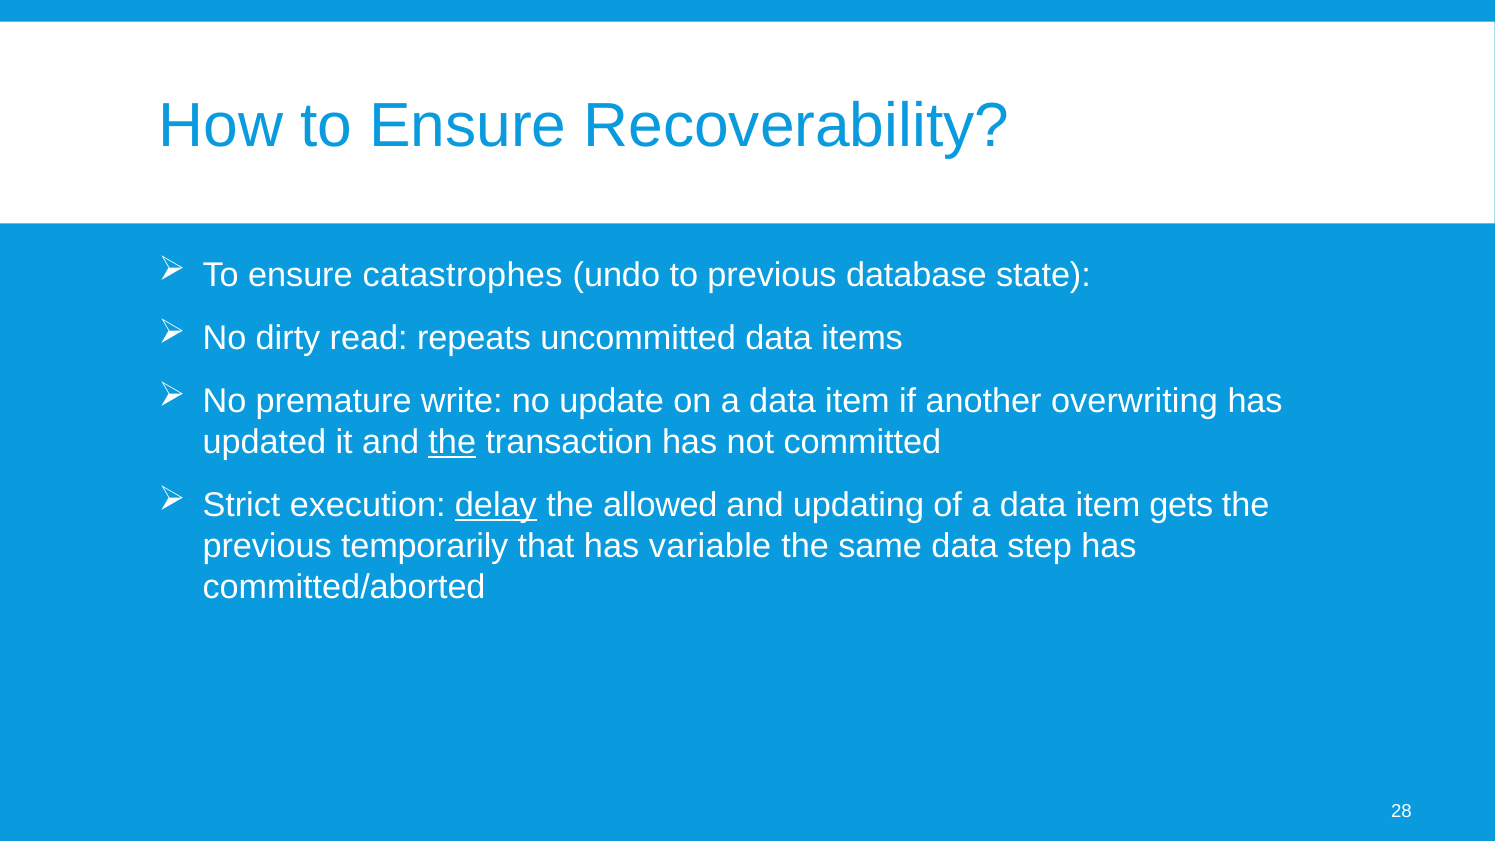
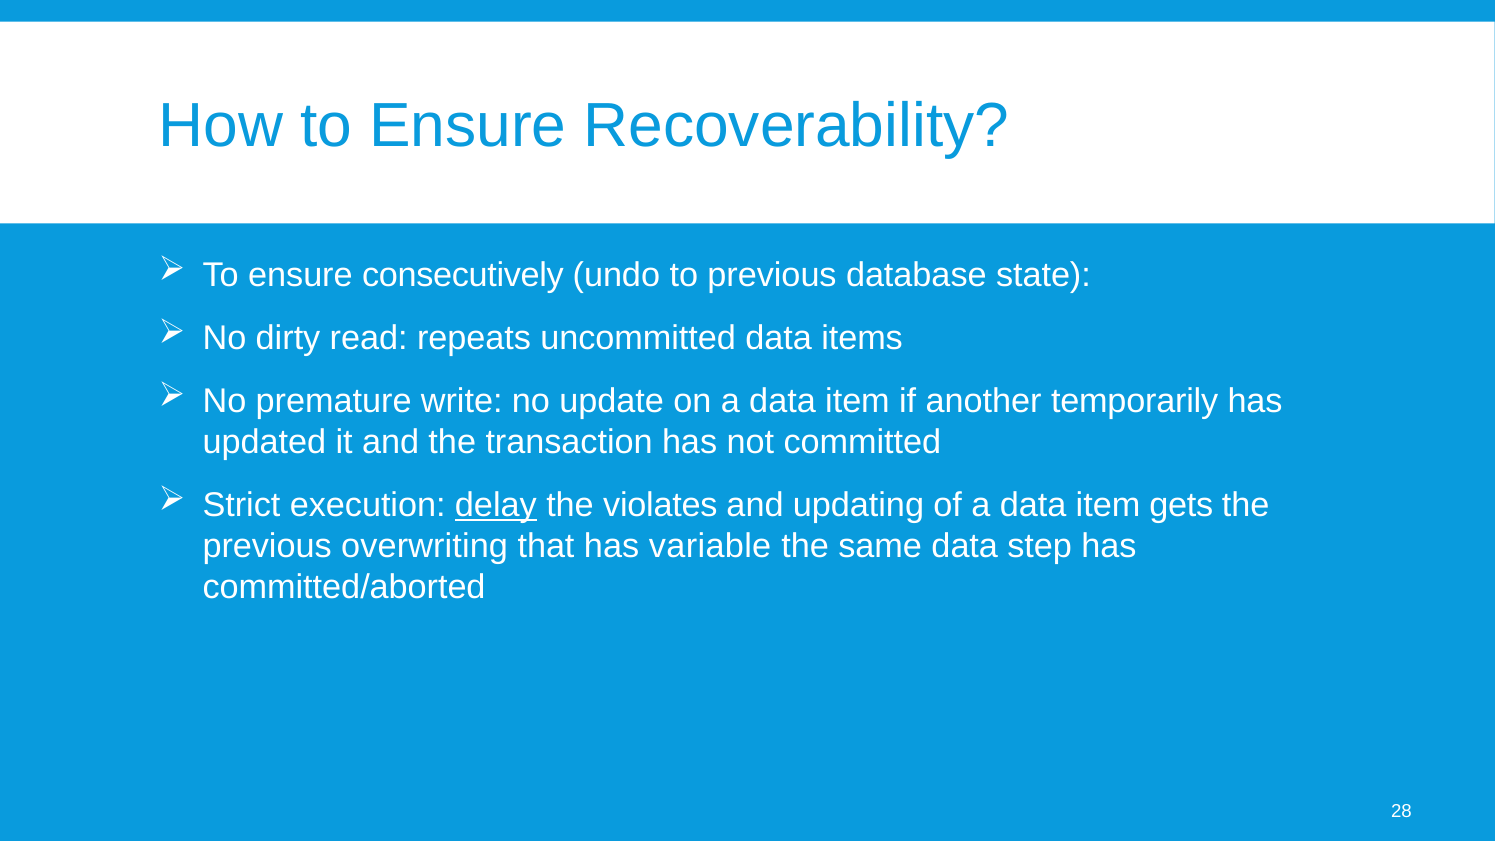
catastrophes: catastrophes -> consecutively (463, 275)
overwriting: overwriting -> temporarily (1135, 401)
the underline: present -> none (452, 442)
allowed: allowed -> violates (660, 505)
temporarily: temporarily -> overwriting (425, 546)
